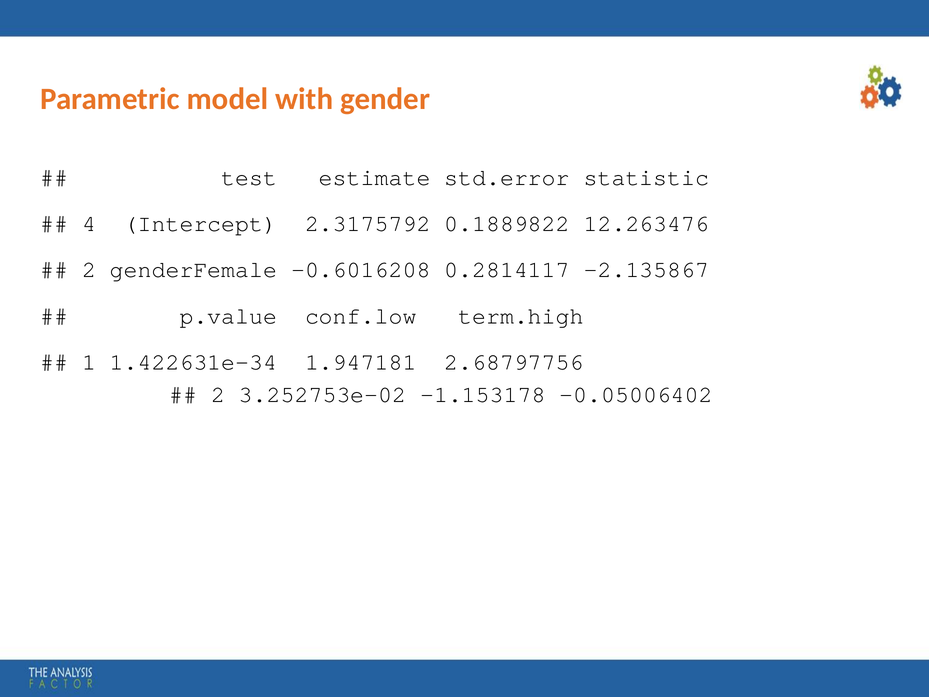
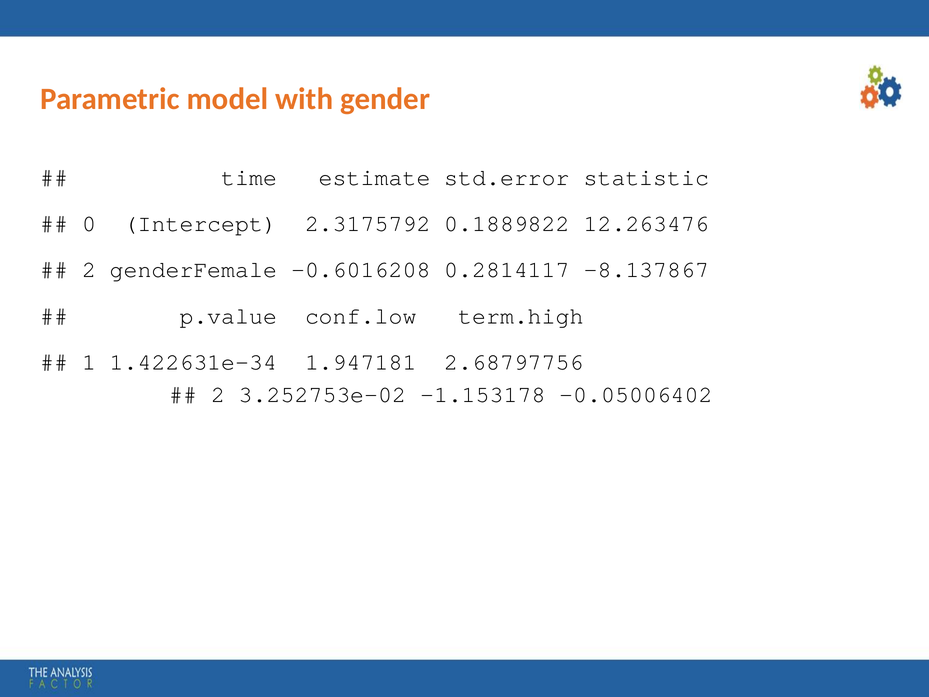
test: test -> time (249, 177)
4: 4 -> 0 (89, 223)
-2.135867: -2.135867 -> -8.137867 (646, 270)
